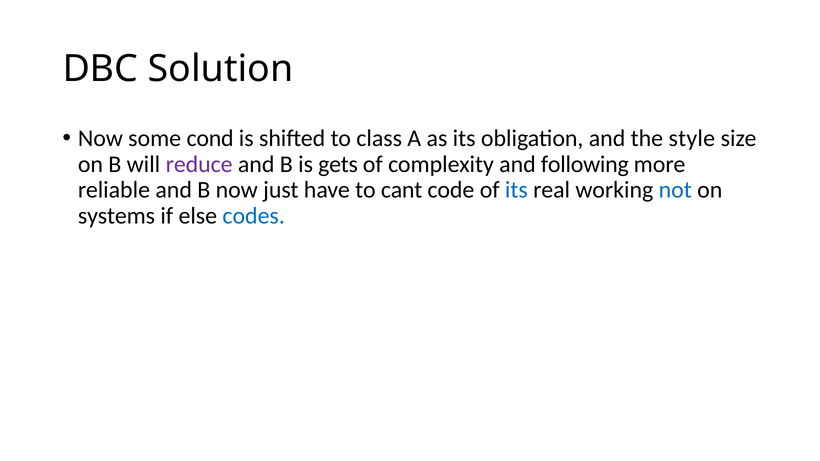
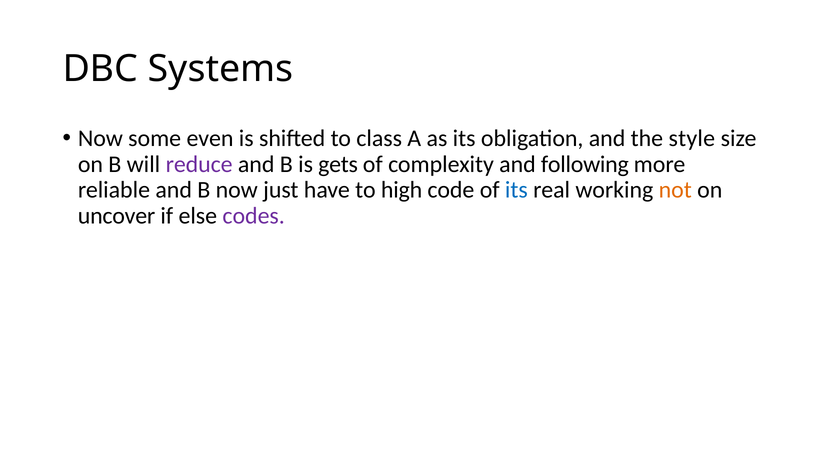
Solution: Solution -> Systems (221, 69)
cond: cond -> even (210, 139)
cant: cant -> high (402, 190)
not colour: blue -> orange (675, 190)
systems: systems -> uncover (117, 216)
codes colour: blue -> purple (254, 216)
